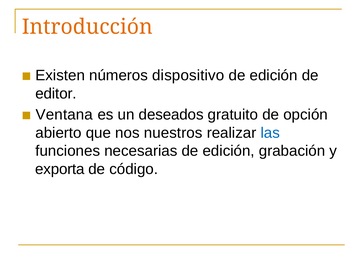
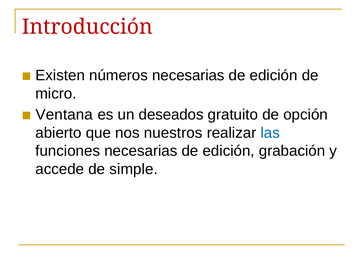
Introducción colour: orange -> red (87, 27)
números dispositivo: dispositivo -> necesarias (188, 75)
editor: editor -> micro (56, 94)
exporta: exporta -> accede (60, 169)
código: código -> simple (134, 169)
